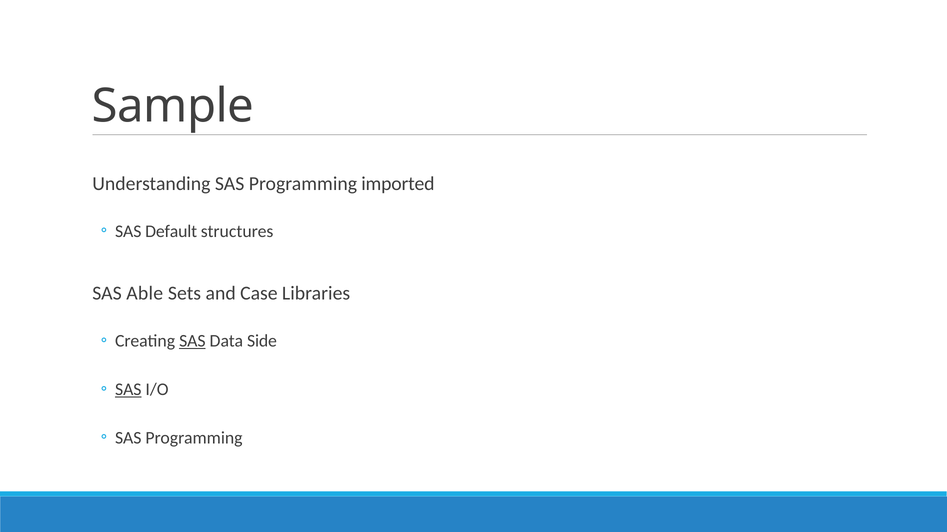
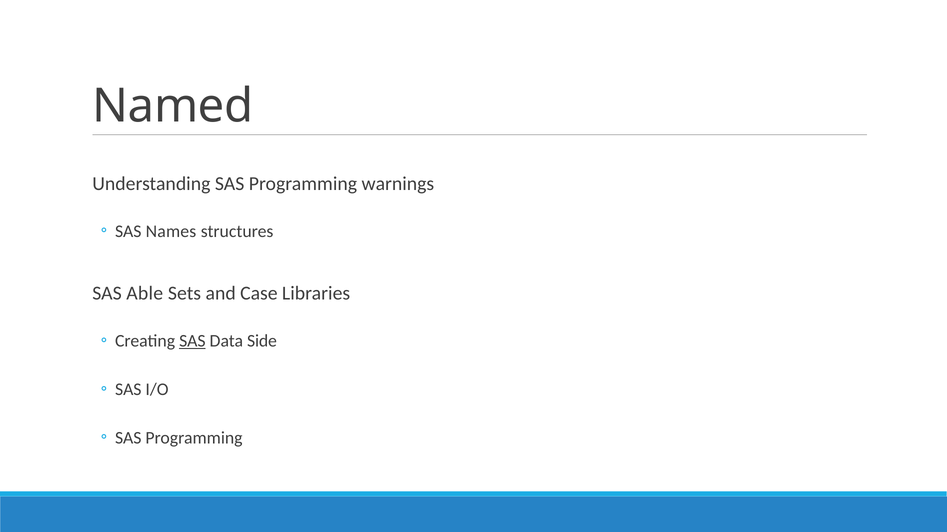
Sample: Sample -> Named (173, 106)
imported: imported -> warnings (398, 184)
Default: Default -> Names (171, 231)
SAS underline: present -> none (128, 390)
